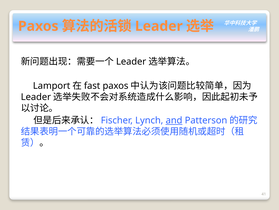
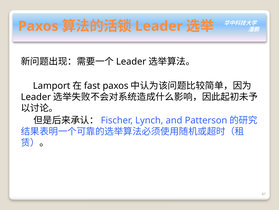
and underline: present -> none (174, 120)
